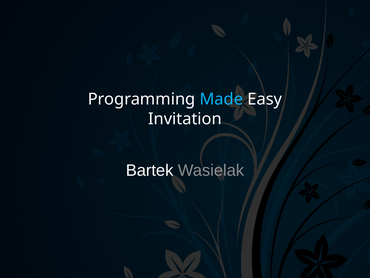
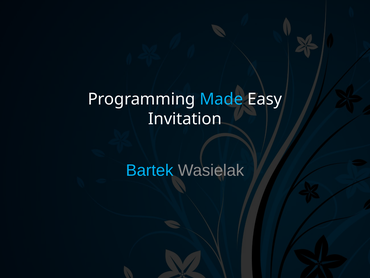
Bartek colour: white -> light blue (150, 170)
